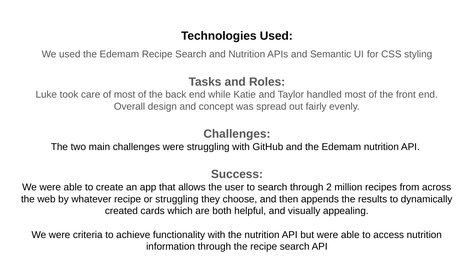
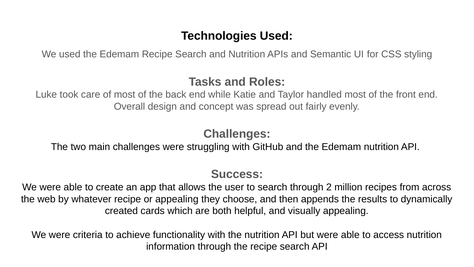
or struggling: struggling -> appealing (177, 199)
